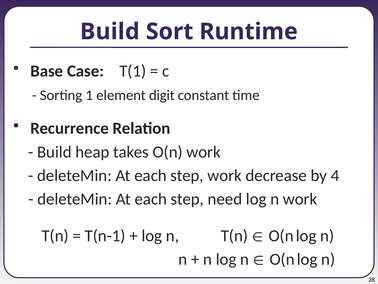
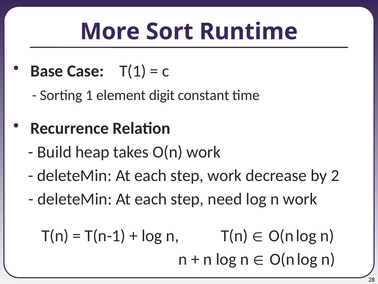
Build: Build -> More (110, 32)
4: 4 -> 2 (335, 175)
